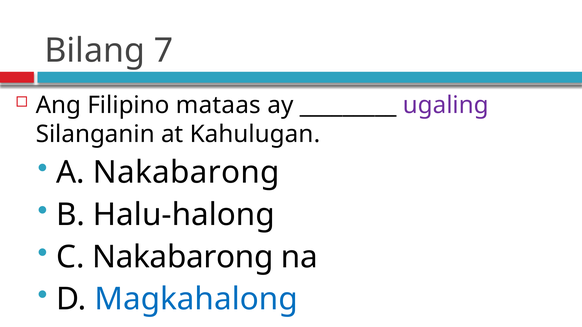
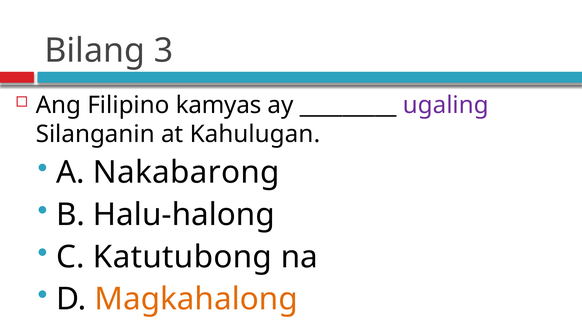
7: 7 -> 3 (164, 51)
mataas: mataas -> kamyas (219, 105)
C Nakabarong: Nakabarong -> Katutubong (182, 257)
Magkahalong colour: blue -> orange (196, 300)
